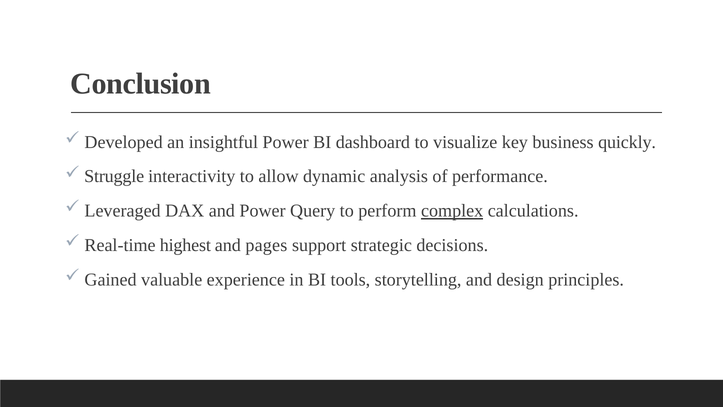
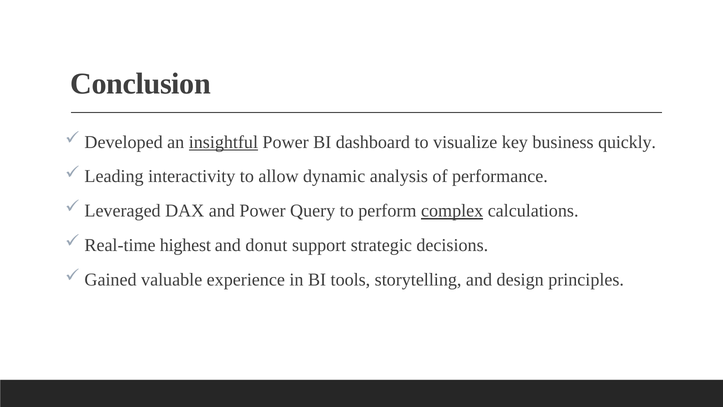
insightful underline: none -> present (223, 142)
Struggle: Struggle -> Leading (114, 176)
pages: pages -> donut (266, 245)
